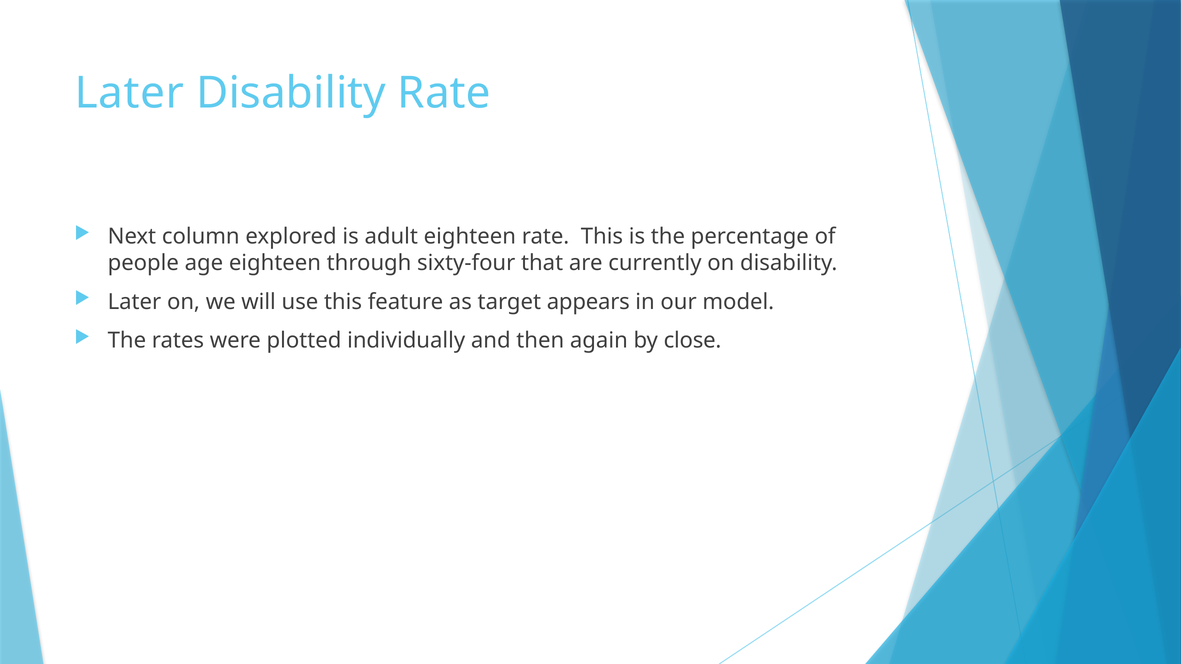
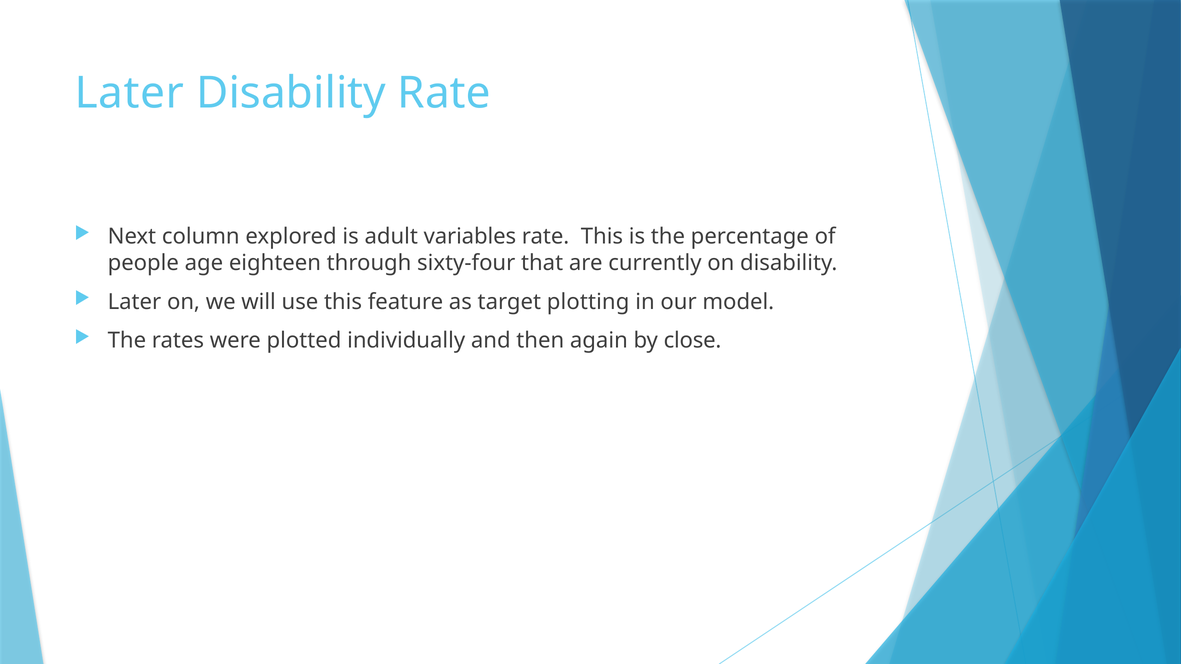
adult eighteen: eighteen -> variables (470, 237)
appears: appears -> plotting (588, 302)
